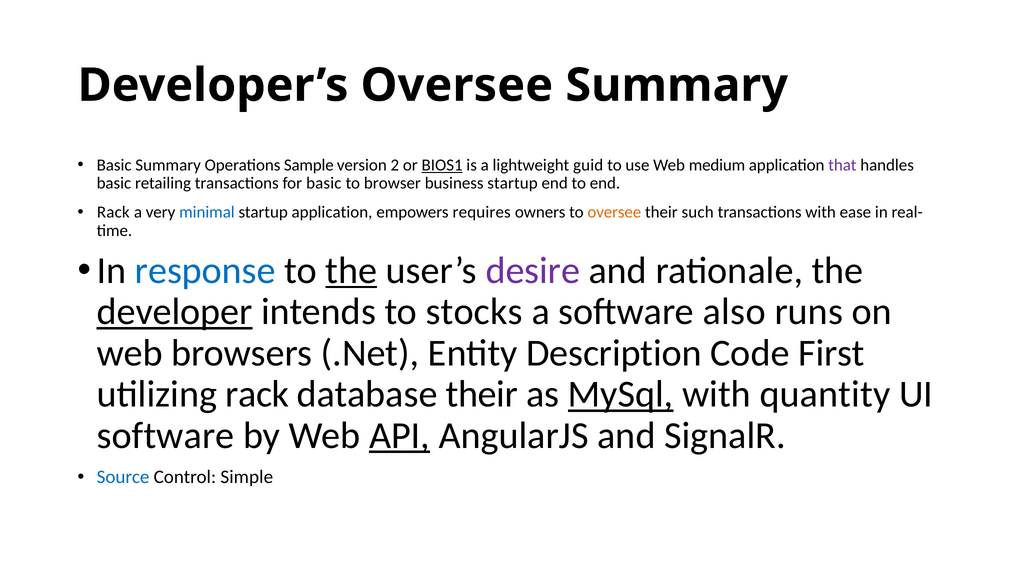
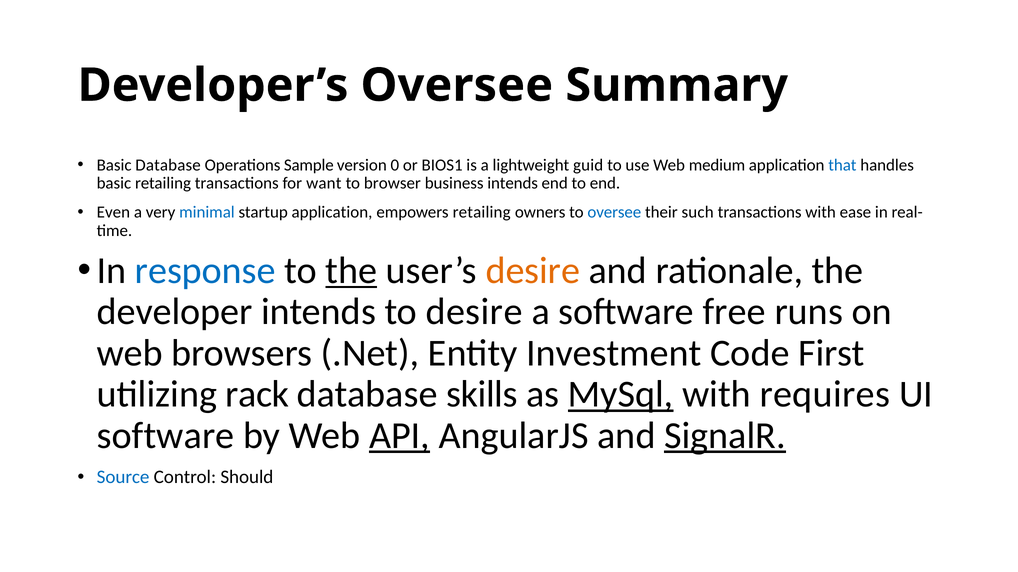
Basic Summary: Summary -> Database (168, 165)
2: 2 -> 0 (395, 165)
BIOS1 underline: present -> none (442, 165)
that colour: purple -> blue (842, 165)
for basic: basic -> want (324, 184)
business startup: startup -> intends (513, 184)
Rack: Rack -> Even (113, 212)
empowers requires: requires -> retailing (482, 212)
oversee colour: orange -> blue (614, 212)
desire colour: purple -> orange (533, 271)
developer underline: present -> none (175, 312)
to stocks: stocks -> desire (474, 312)
also: also -> free (734, 312)
Description: Description -> Investment (614, 353)
database their: their -> skills (482, 395)
quantity: quantity -> requires (825, 395)
SignalR underline: none -> present (725, 436)
Simple: Simple -> Should (247, 478)
